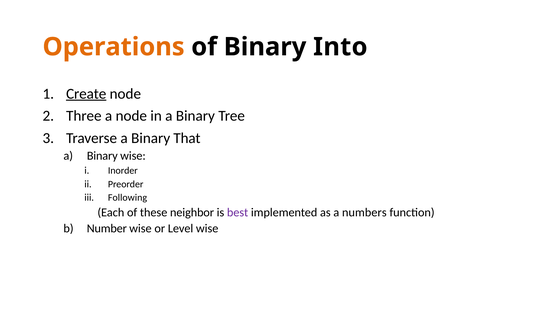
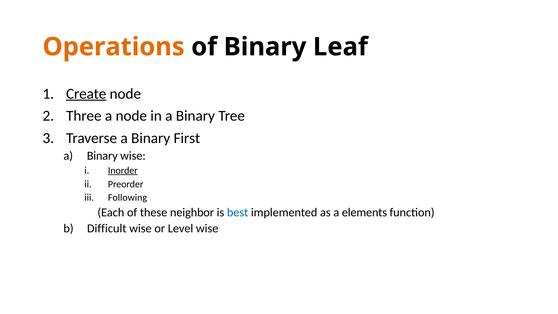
Into: Into -> Leaf (340, 47)
That: That -> First (187, 138)
Inorder underline: none -> present (123, 170)
best colour: purple -> blue (238, 212)
numbers: numbers -> elements (364, 212)
Number: Number -> Difficult (107, 229)
